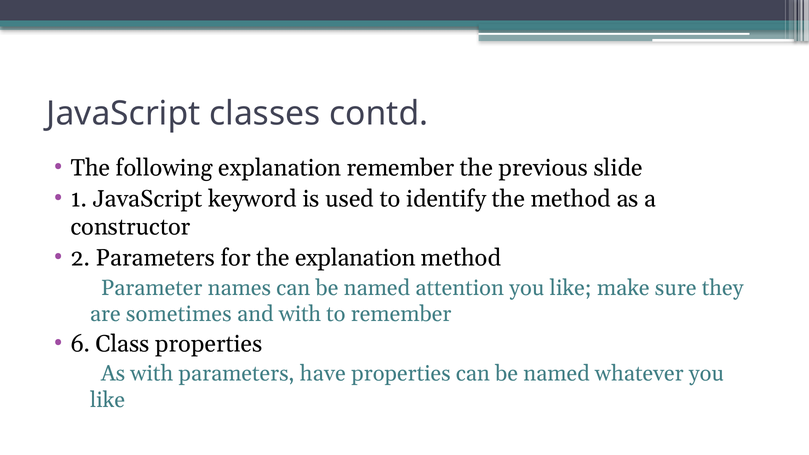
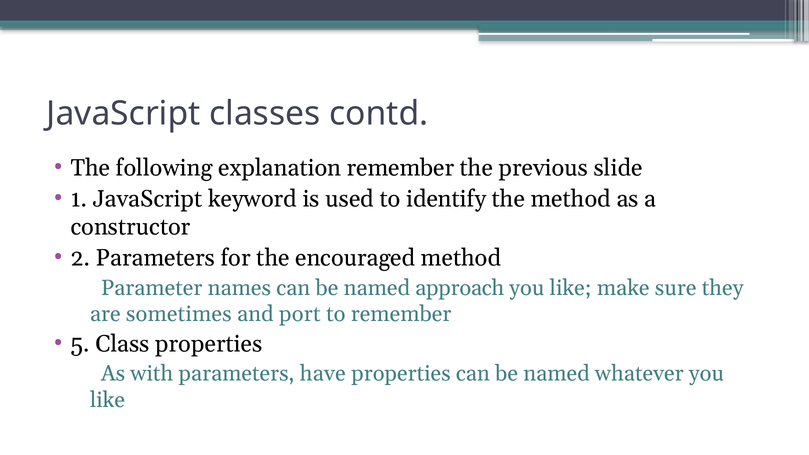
the explanation: explanation -> encouraged (355, 258)
attention: attention -> approach (460, 288)
and with: with -> port (300, 314)
6: 6 -> 5 (80, 344)
